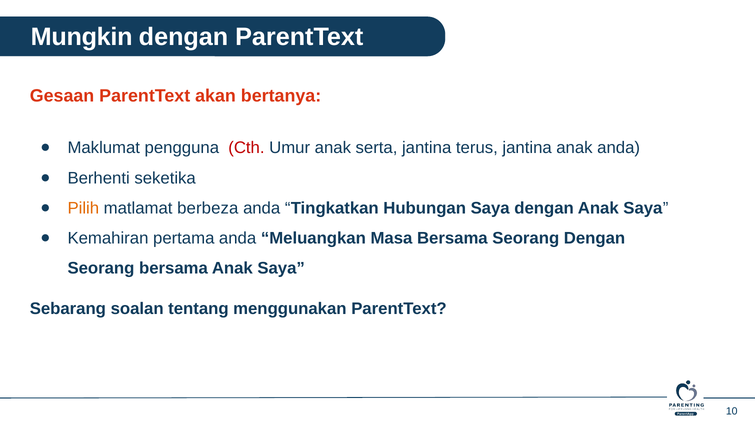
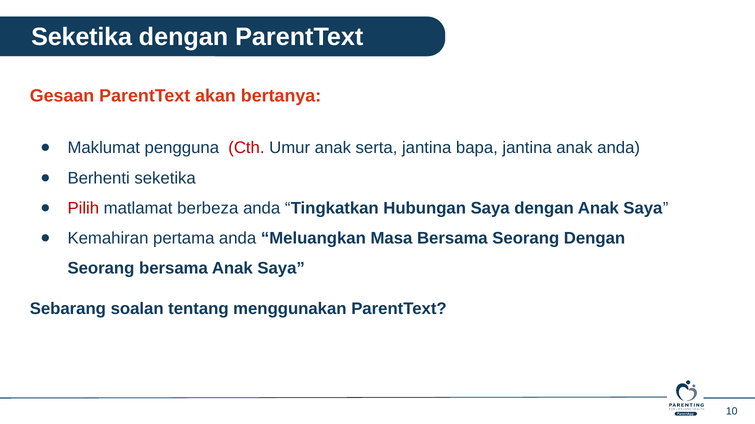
Mungkin: Mungkin -> Seketika (82, 37)
terus: terus -> bapa (477, 148)
Pilih colour: orange -> red (83, 208)
